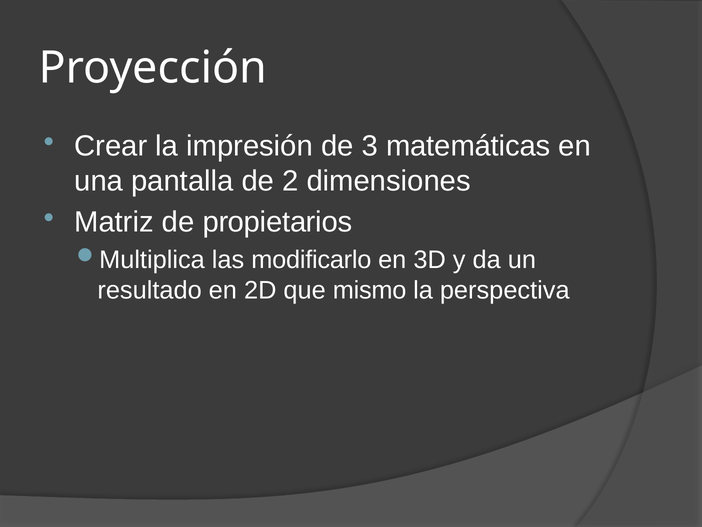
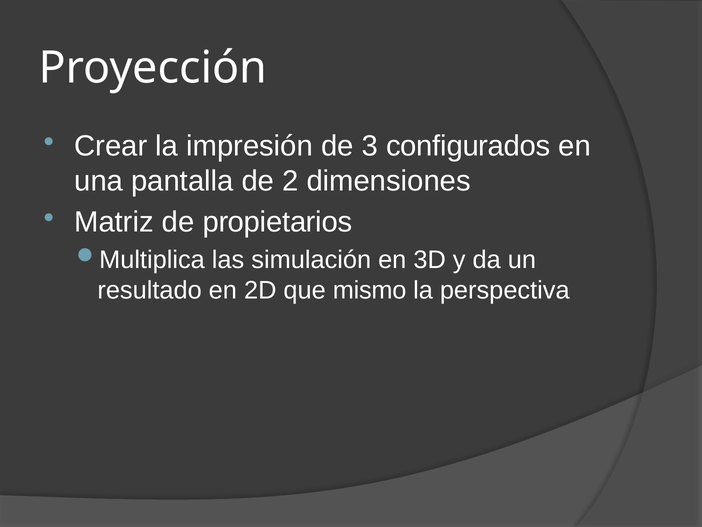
matemáticas: matemáticas -> configurados (468, 146)
modificarlo: modificarlo -> simulación (311, 260)
